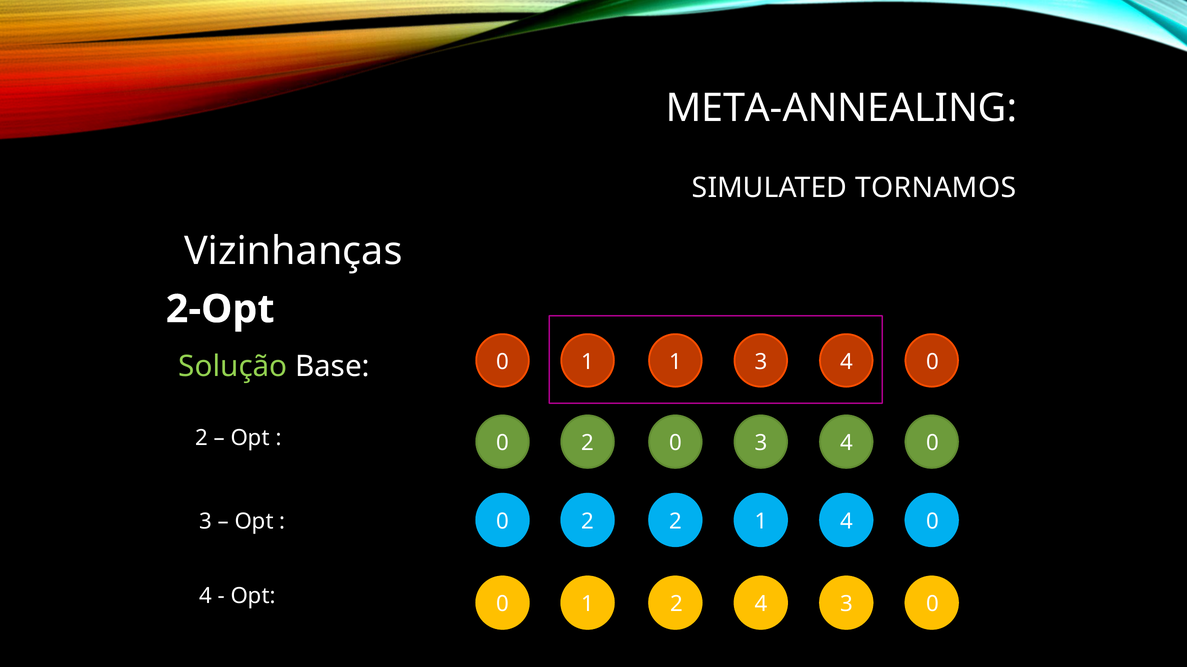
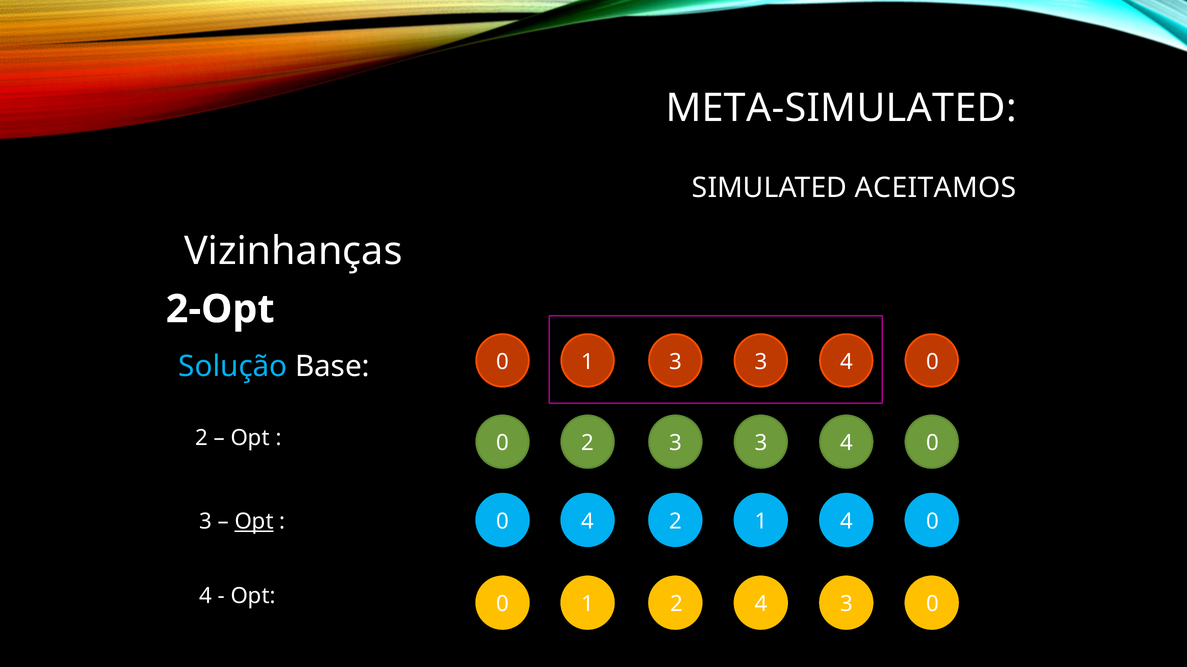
META-ANNEALING: META-ANNEALING -> META-SIMULATED (841, 108)
TORNAMOS: TORNAMOS -> ACEITAMOS (936, 188)
1 1: 1 -> 3 (675, 362)
Solução colour: light green -> light blue (233, 367)
2 0: 0 -> 3 (675, 443)
2: 2 -> 4 (588, 522)
Opt underline: none -> present (254, 522)
